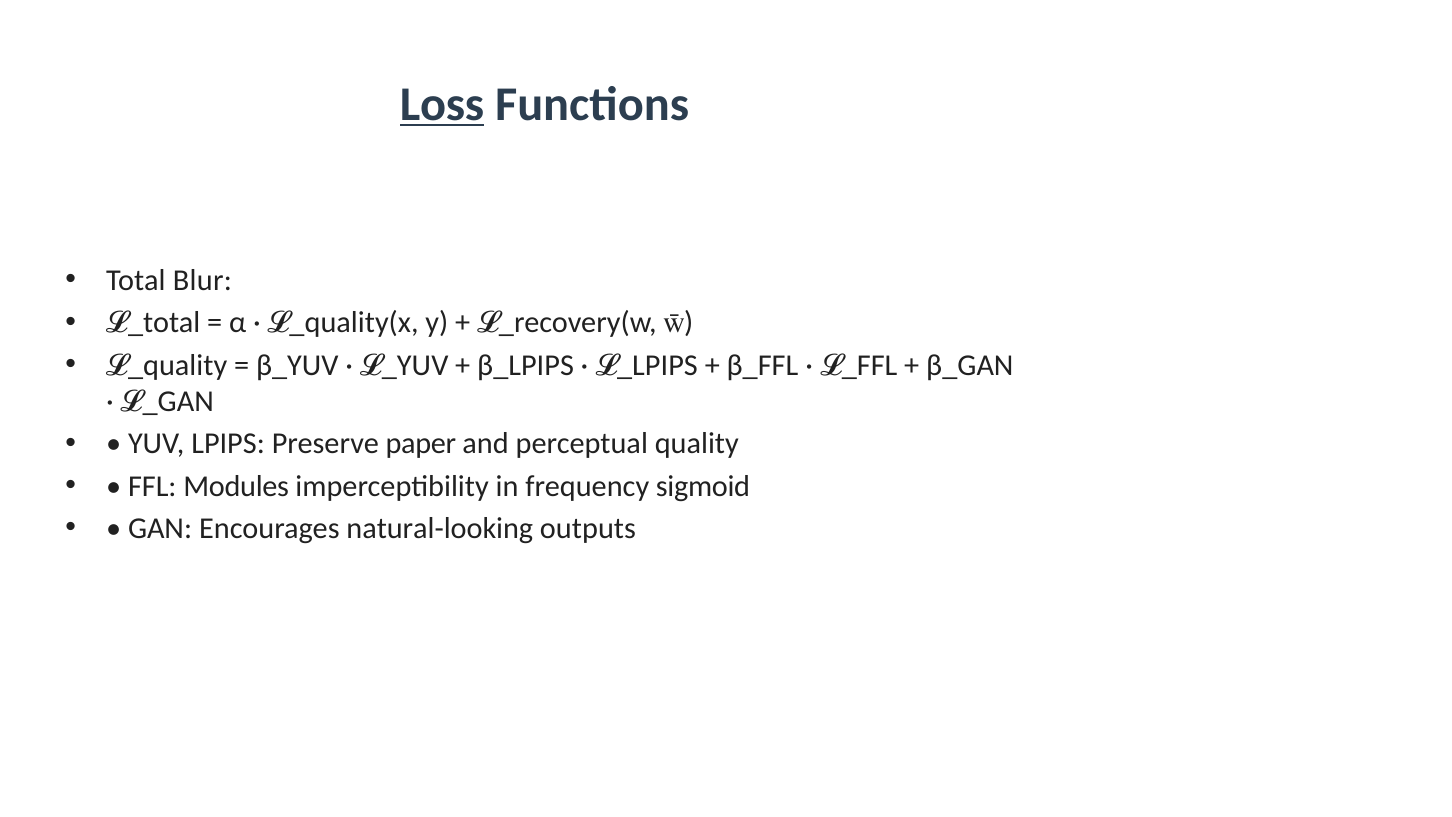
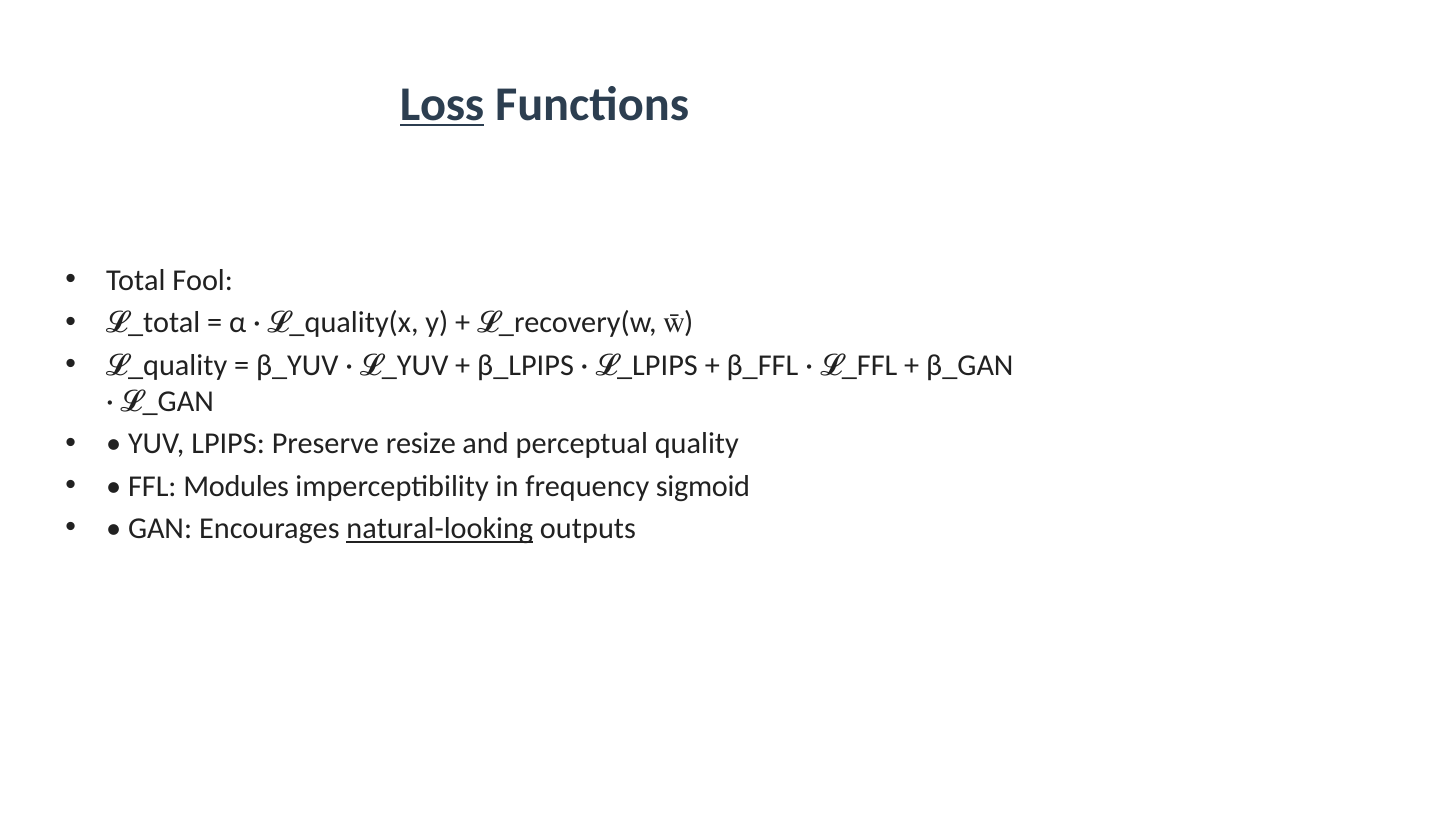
Blur: Blur -> Fool (203, 281)
paper: paper -> resize (421, 444)
natural-looking underline: none -> present (440, 529)
